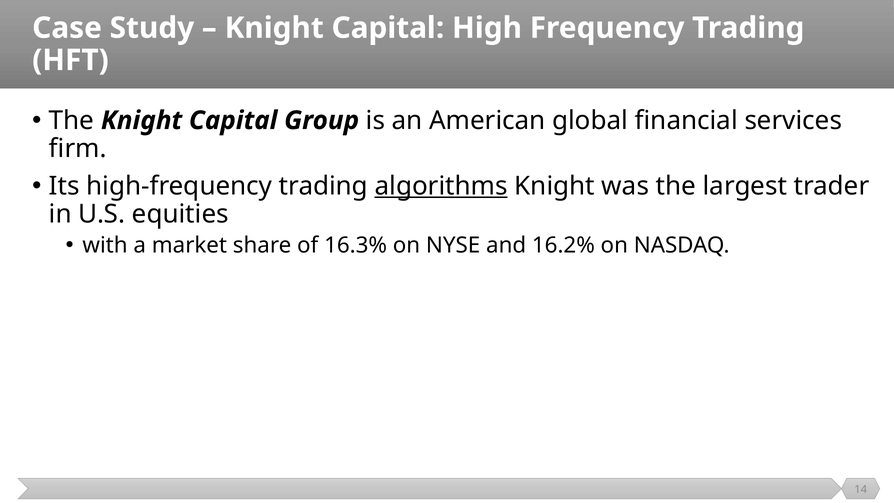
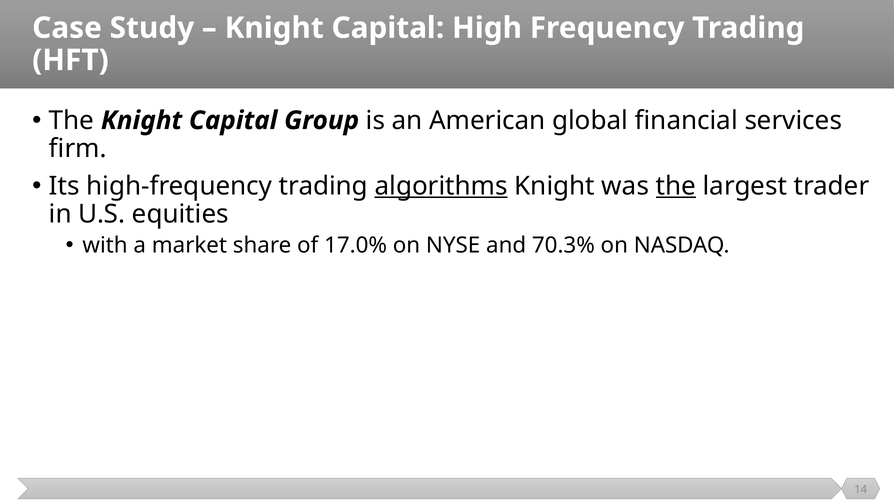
the underline: none -> present (676, 186)
16.3%: 16.3% -> 17.0% (356, 245)
16.2%: 16.2% -> 70.3% (563, 245)
